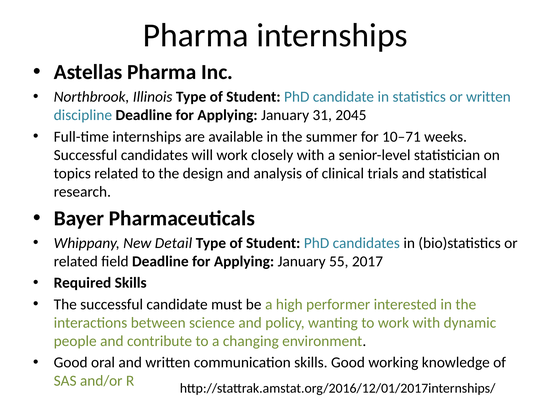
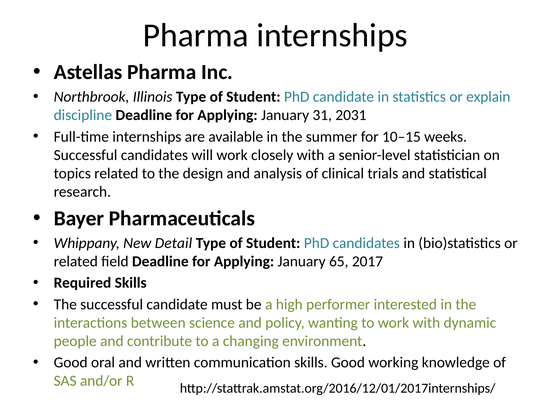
or written: written -> explain (488, 97)
2045: 2045 -> 2031 (351, 115)
10–71: 10–71 -> 10–15 (401, 137)
55: 55 -> 65 (339, 262)
